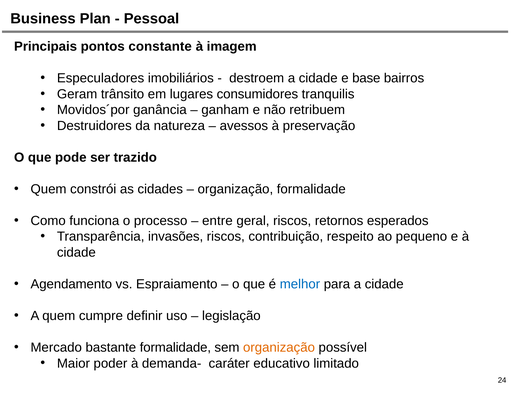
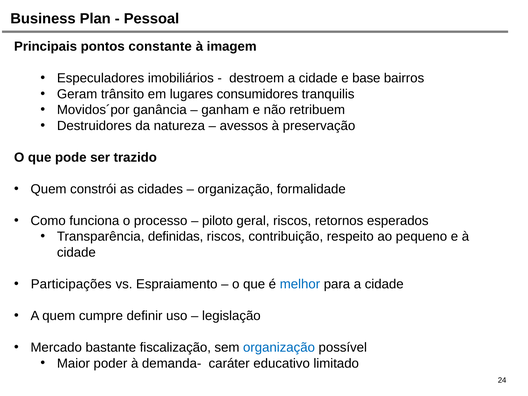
entre: entre -> piloto (218, 221)
invasões: invasões -> definidas (176, 237)
Agendamento: Agendamento -> Participações (71, 284)
bastante formalidade: formalidade -> fiscalização (175, 347)
organização colour: orange -> blue (279, 347)
